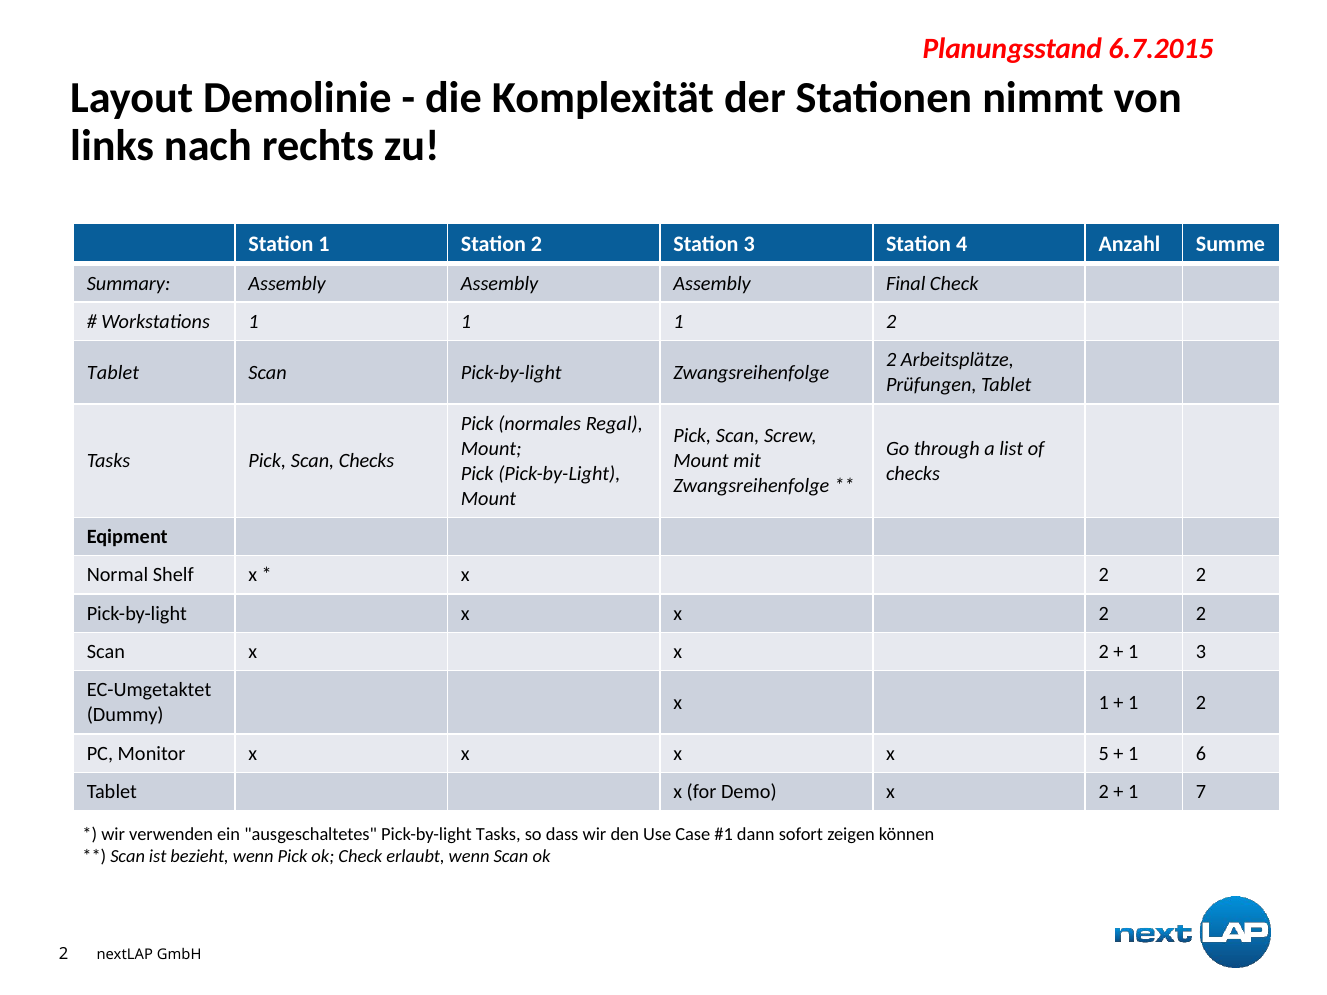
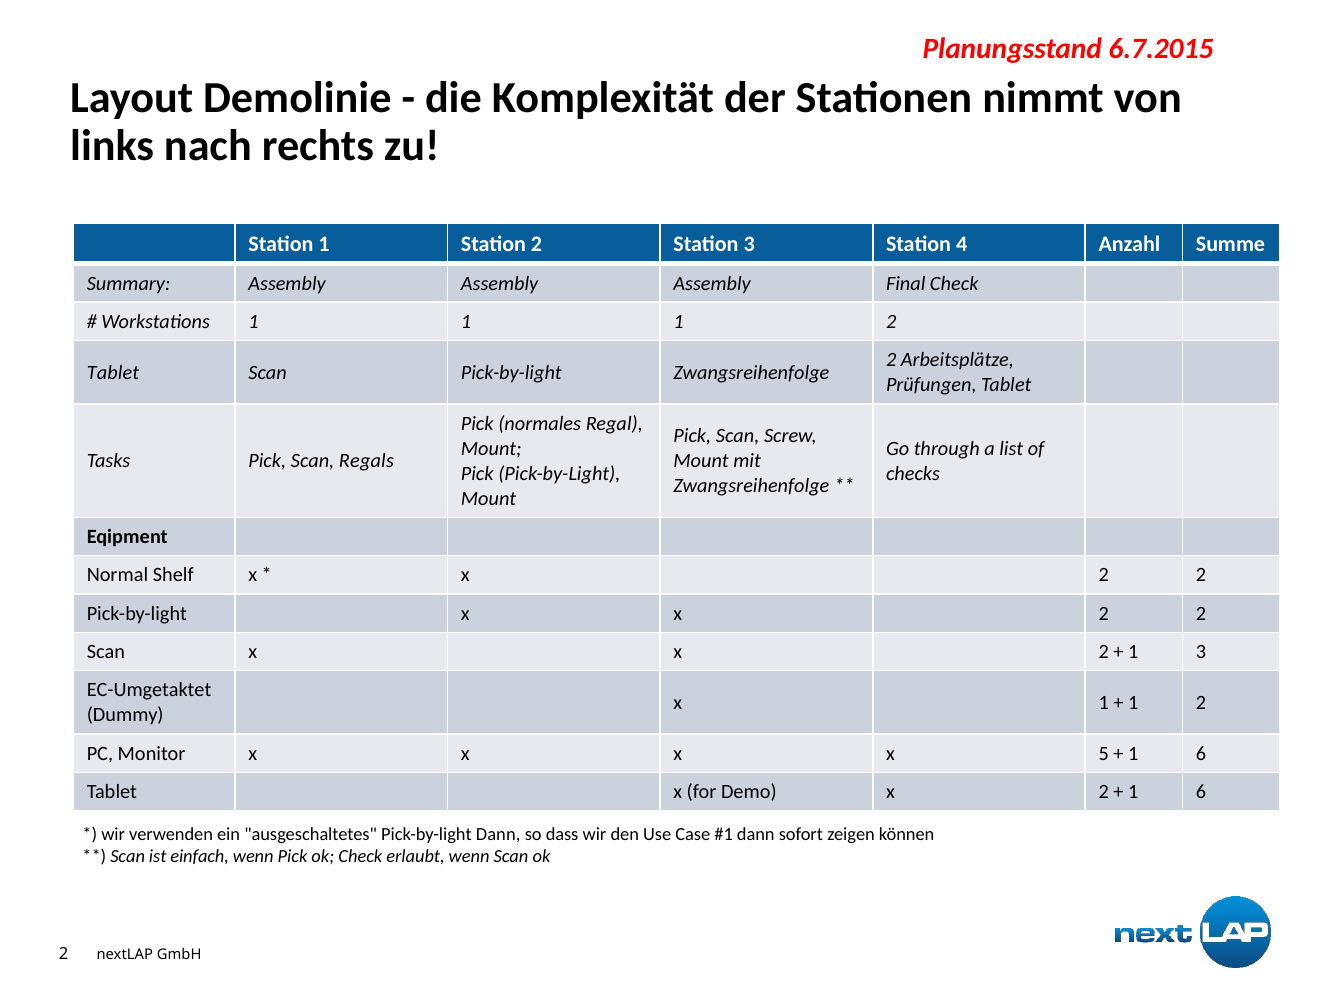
Scan Checks: Checks -> Regals (366, 461)
7: 7 -> 6 (1201, 792)
Pick-by-light Tasks: Tasks -> Dann (498, 835)
bezieht: bezieht -> einfach (200, 857)
